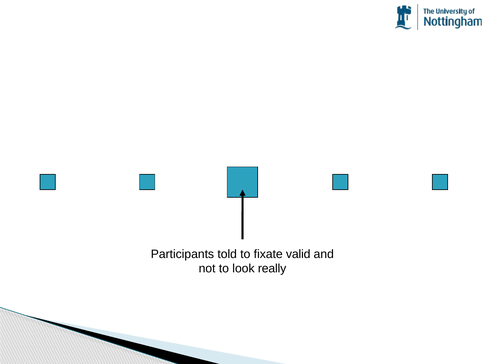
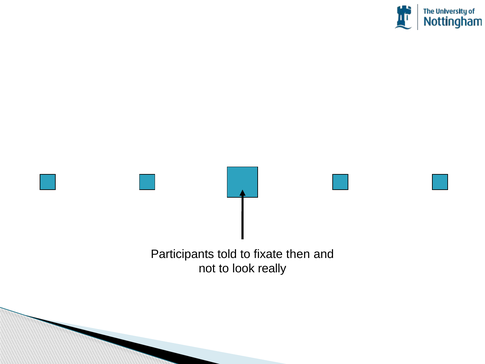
valid: valid -> then (298, 254)
